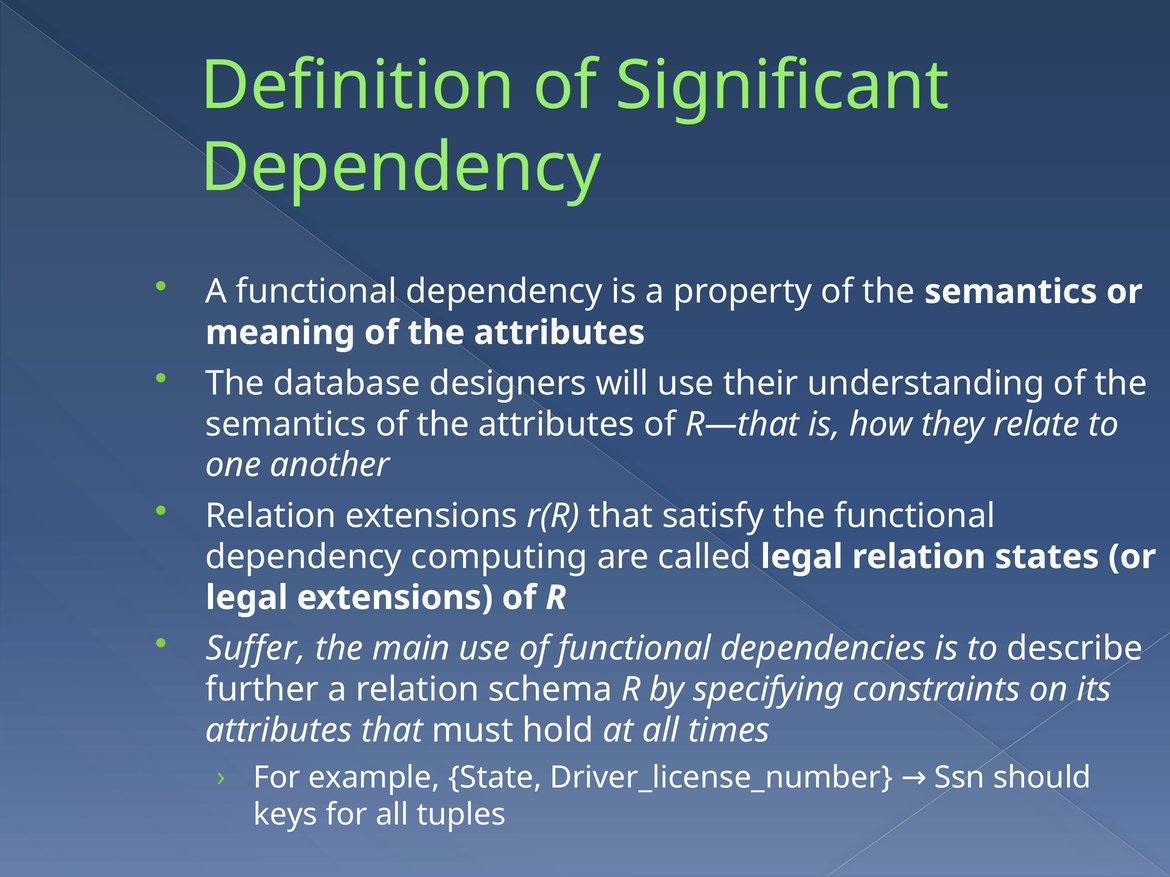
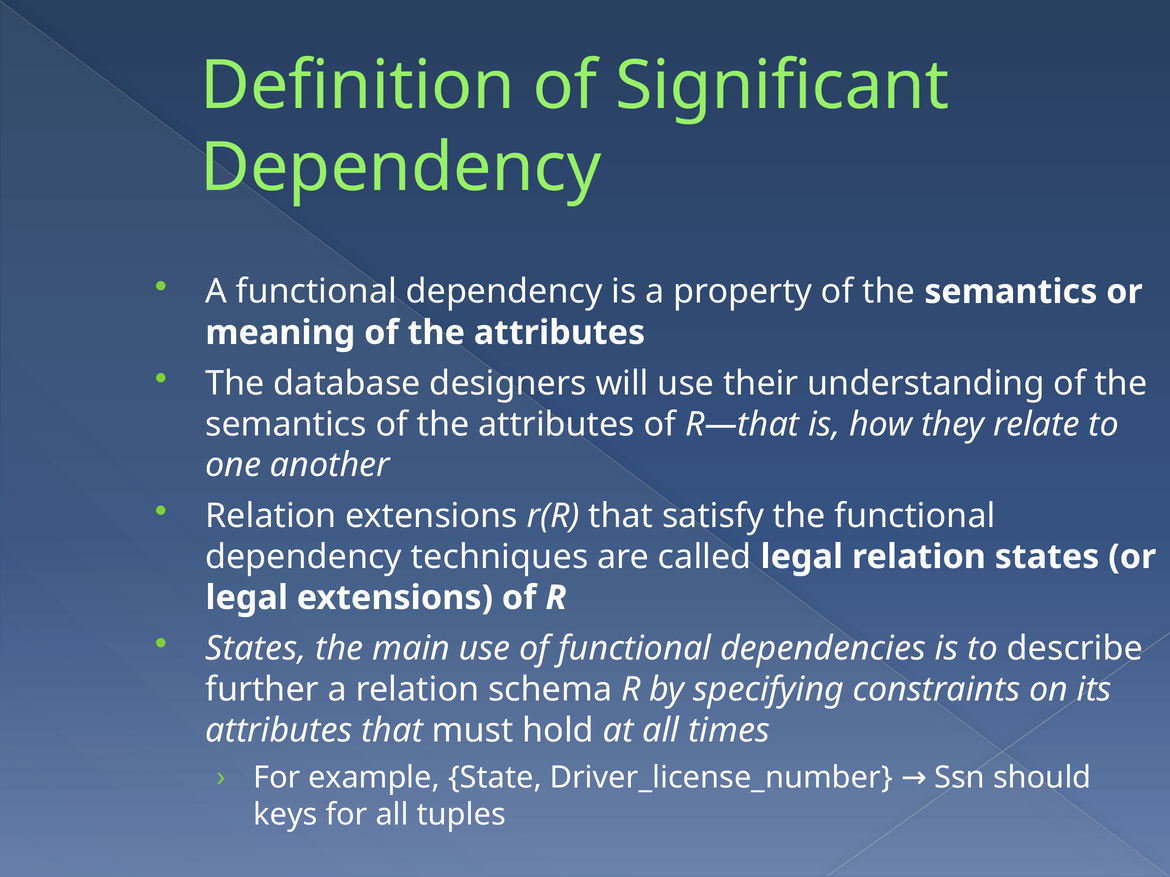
computing: computing -> techniques (500, 557)
Suffer: Suffer -> States (256, 649)
